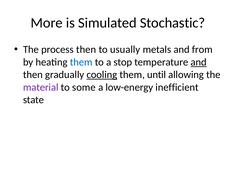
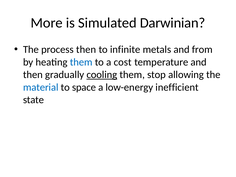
Stochastic: Stochastic -> Darwinian (173, 23)
usually: usually -> infinite (125, 50)
stop: stop -> cost (123, 62)
and underline: present -> none (199, 62)
until: until -> stop (157, 75)
material colour: purple -> blue (41, 87)
some: some -> space (84, 87)
